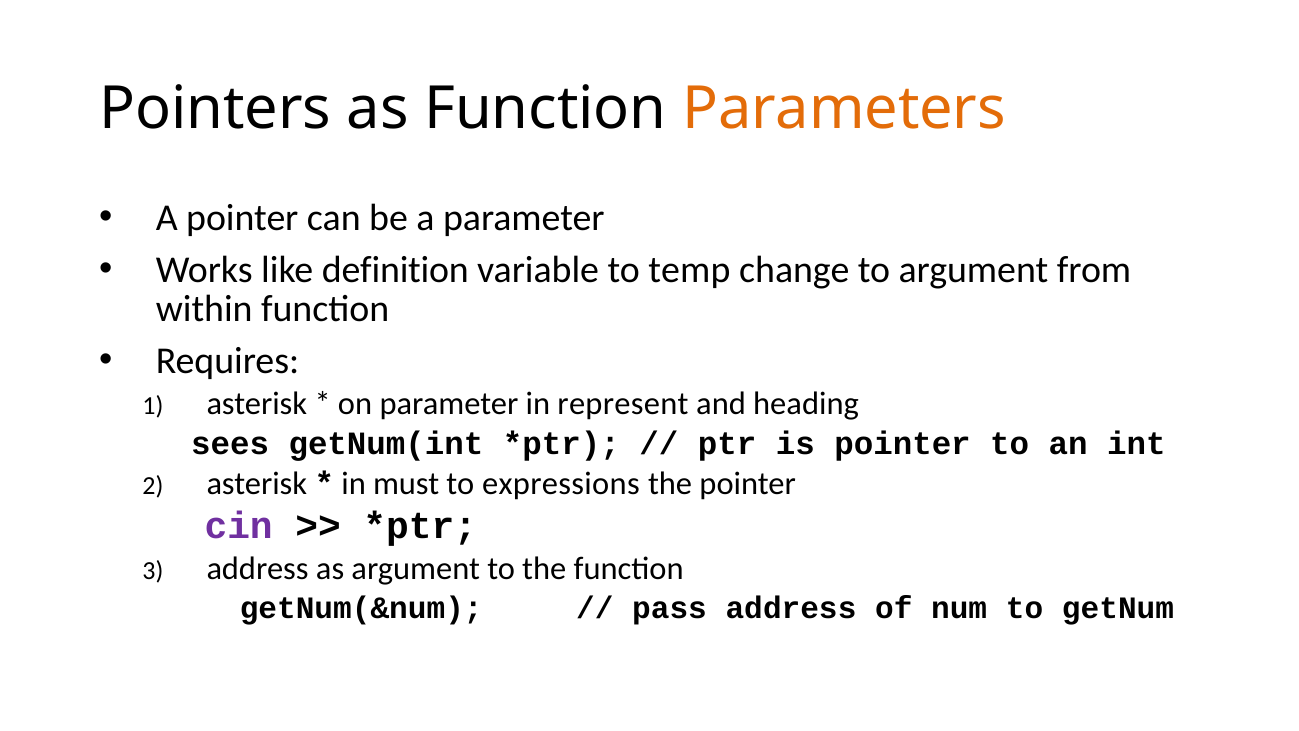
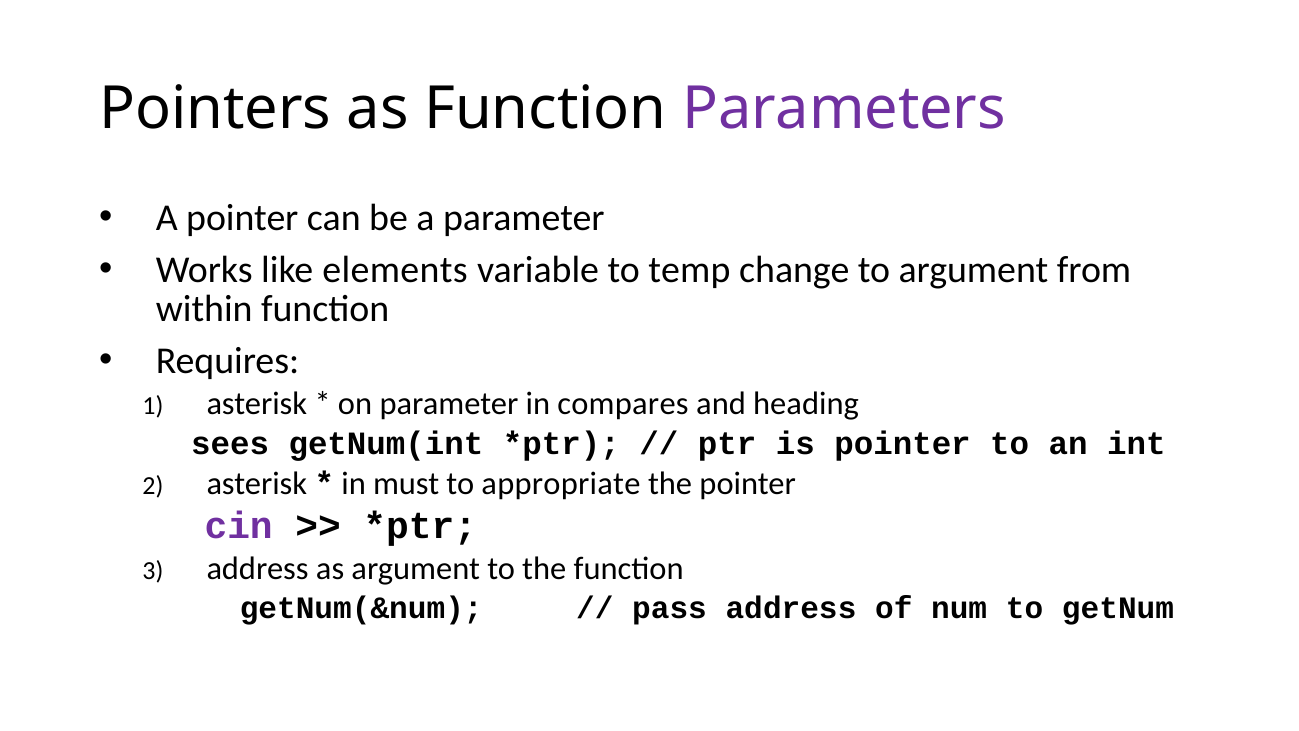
Parameters colour: orange -> purple (844, 109)
definition: definition -> elements (395, 270)
represent: represent -> compares (623, 404)
expressions: expressions -> appropriate (561, 483)
